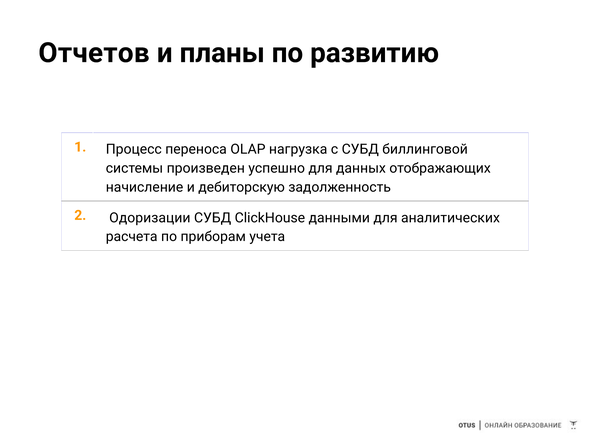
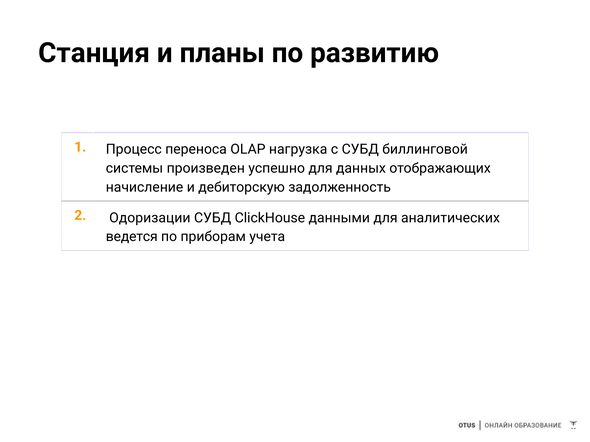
Отчетов: Отчетов -> Станция (94, 53)
расчета: расчета -> ведется (132, 237)
